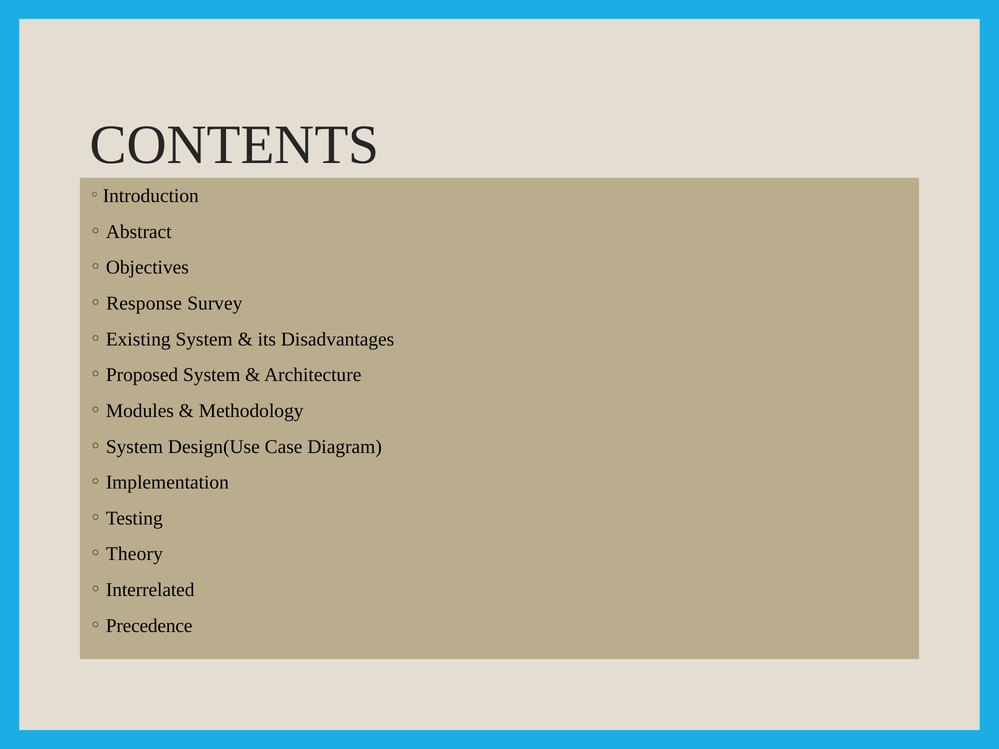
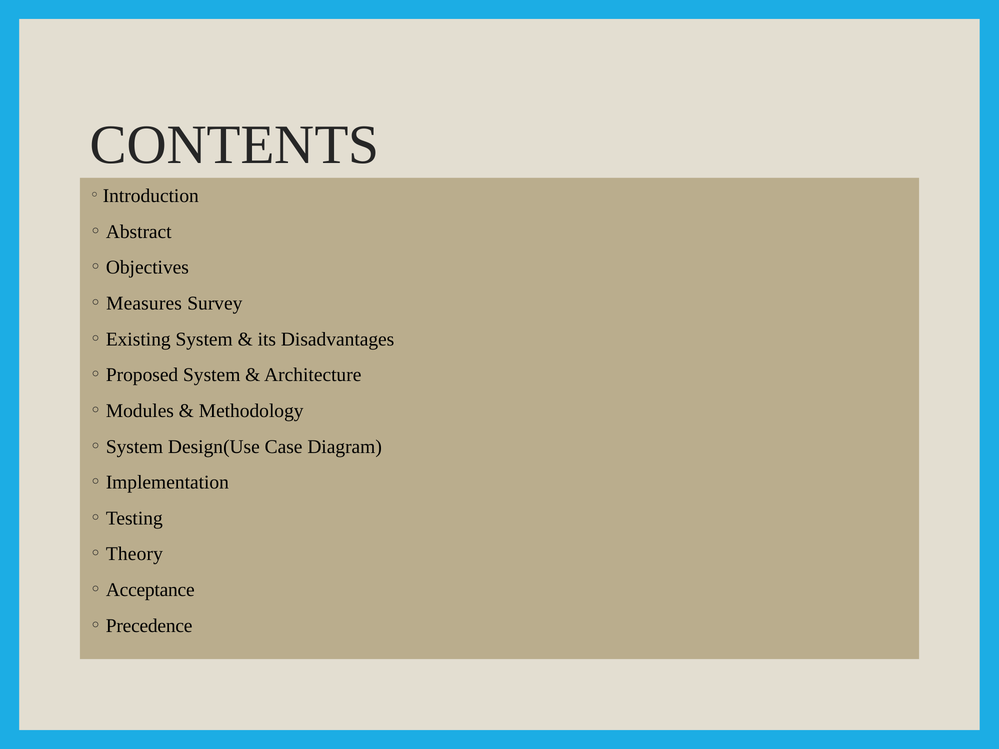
Response: Response -> Measures (144, 303)
Interrelated: Interrelated -> Acceptance (150, 590)
